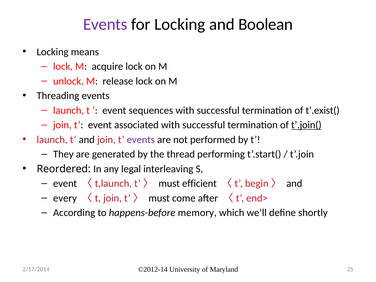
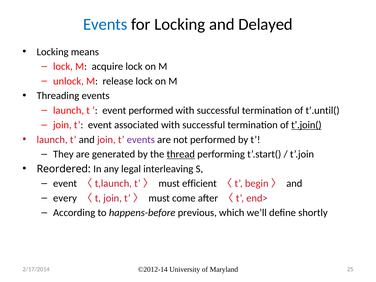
Events colour: purple -> blue (105, 24)
Boolean: Boolean -> Delayed (266, 24)
event sequences: sequences -> performed (151, 110)
t’.exist(: t’.exist( -> t’.until( (323, 110)
thread underline: none -> present (181, 154)
memory: memory -> previous (197, 213)
